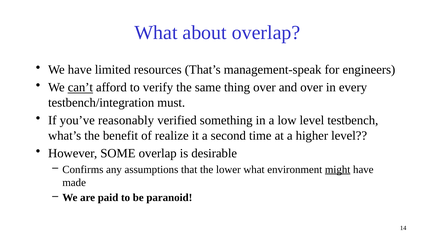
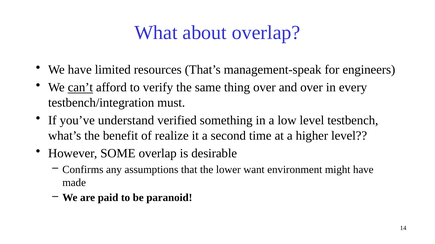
reasonably: reasonably -> understand (126, 121)
lower what: what -> want (254, 170)
might underline: present -> none (338, 170)
